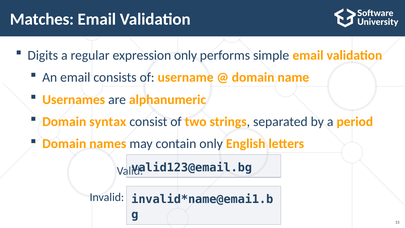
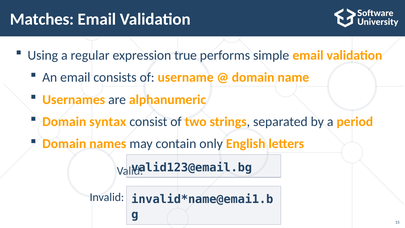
Digits: Digits -> Using (43, 55)
expression only: only -> true (186, 55)
